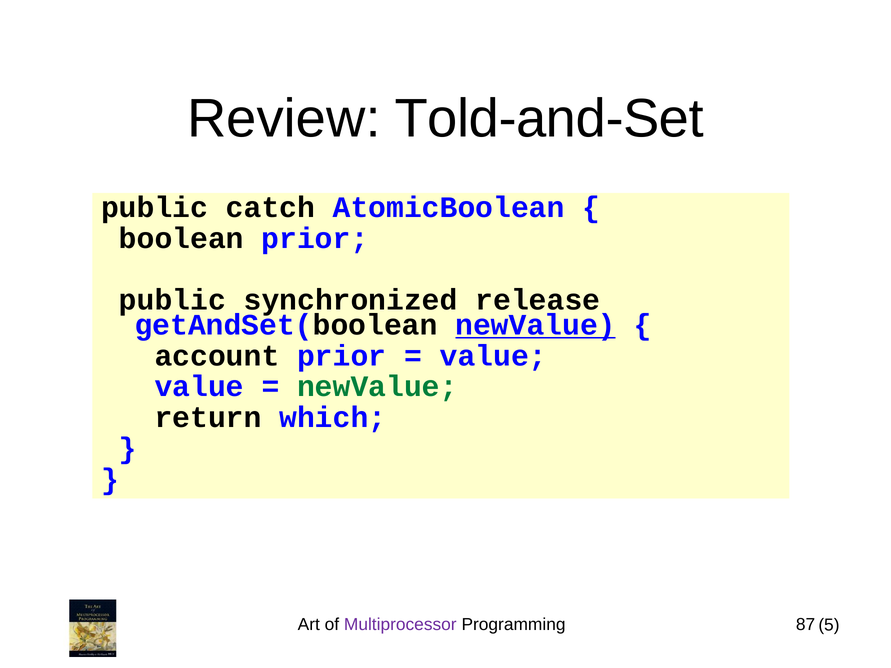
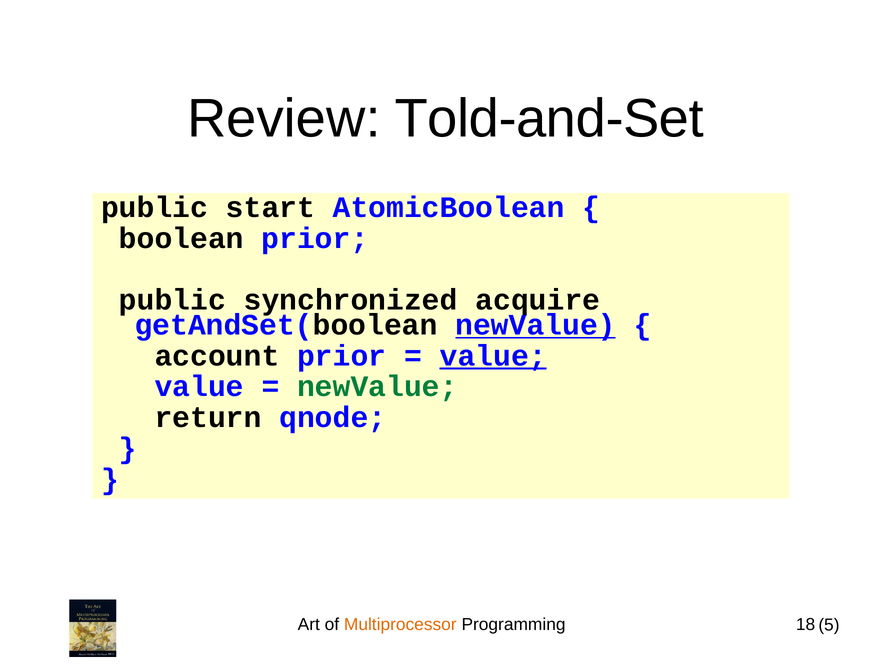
catch: catch -> start (270, 208)
release: release -> acquire (538, 300)
value underline: none -> present (493, 356)
which: which -> qnode (333, 418)
Multiprocessor colour: purple -> orange (400, 625)
87: 87 -> 18 (806, 625)
